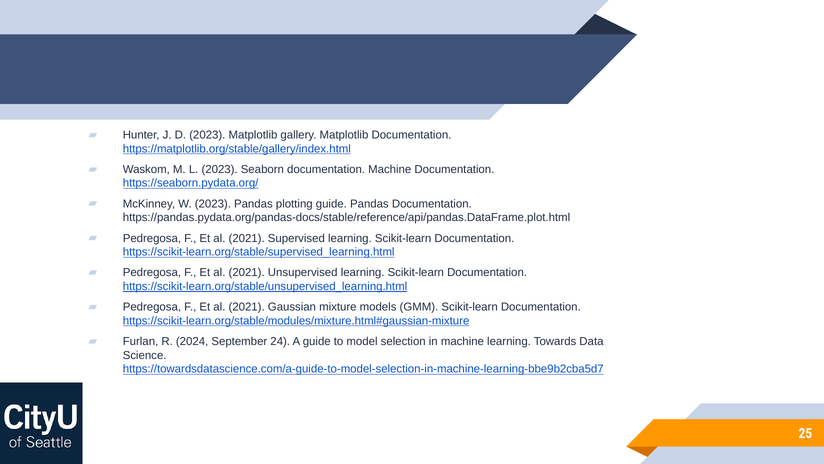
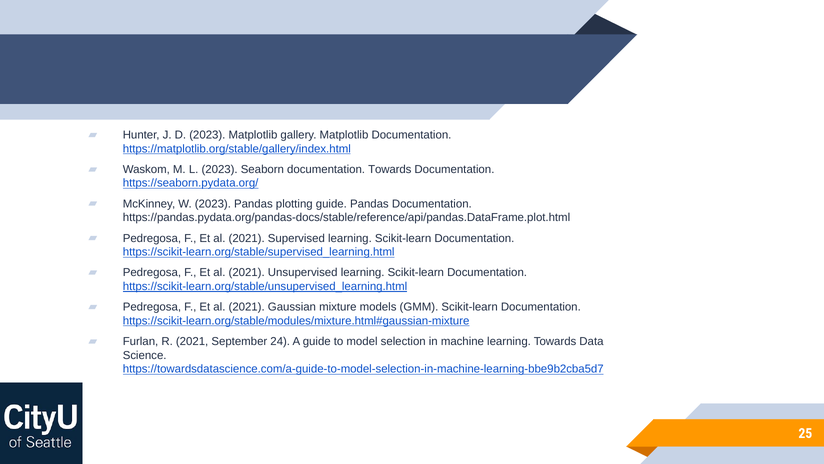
documentation Machine: Machine -> Towards (390, 169)
R 2024: 2024 -> 2021 (192, 341)
